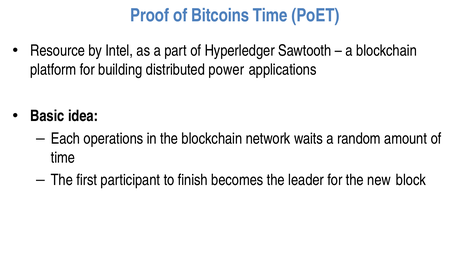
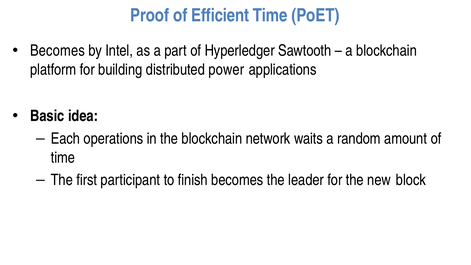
Bitcoins: Bitcoins -> Efficient (220, 16)
Resource: Resource -> Becomes (57, 51)
